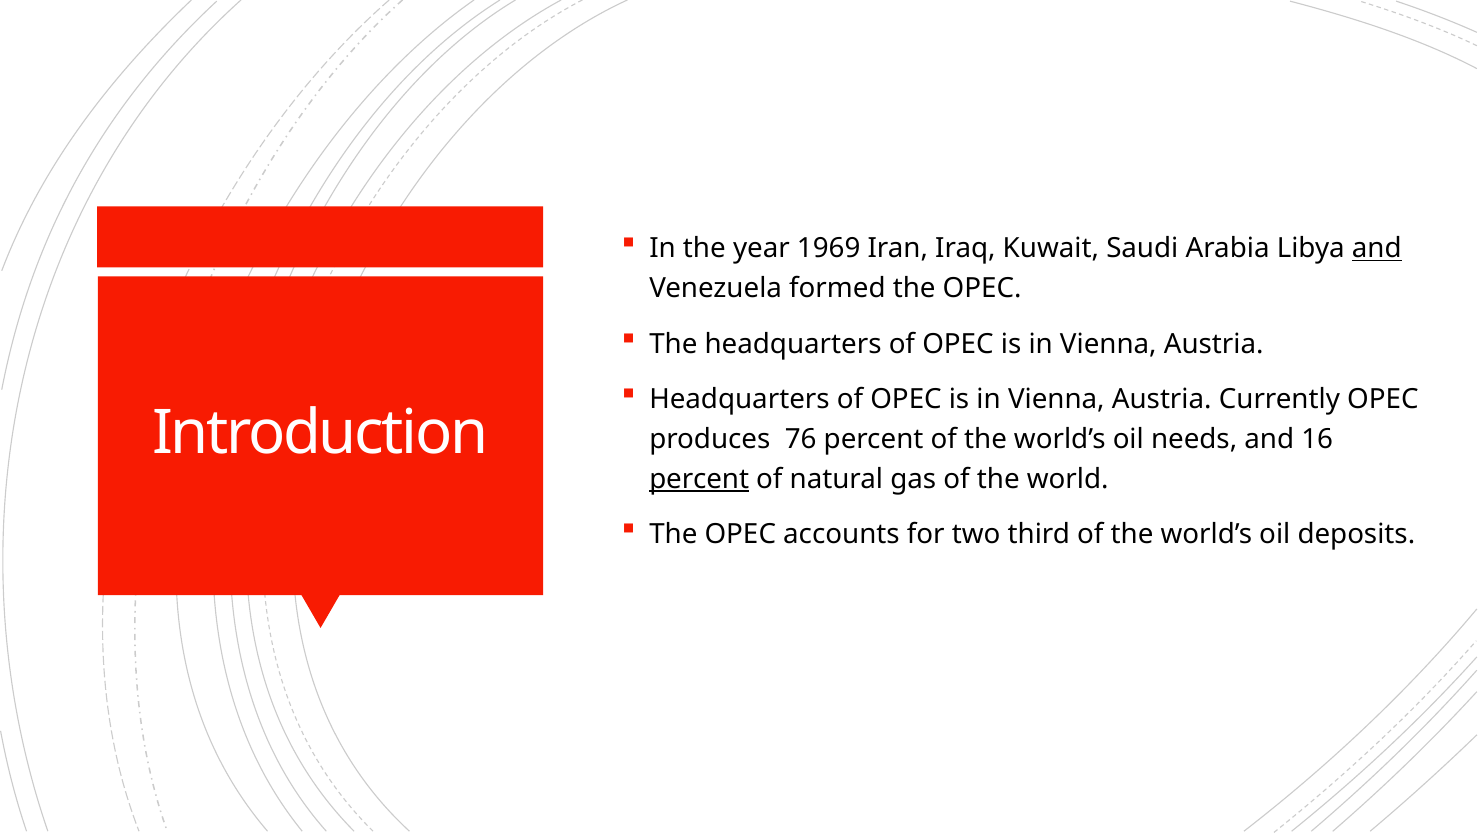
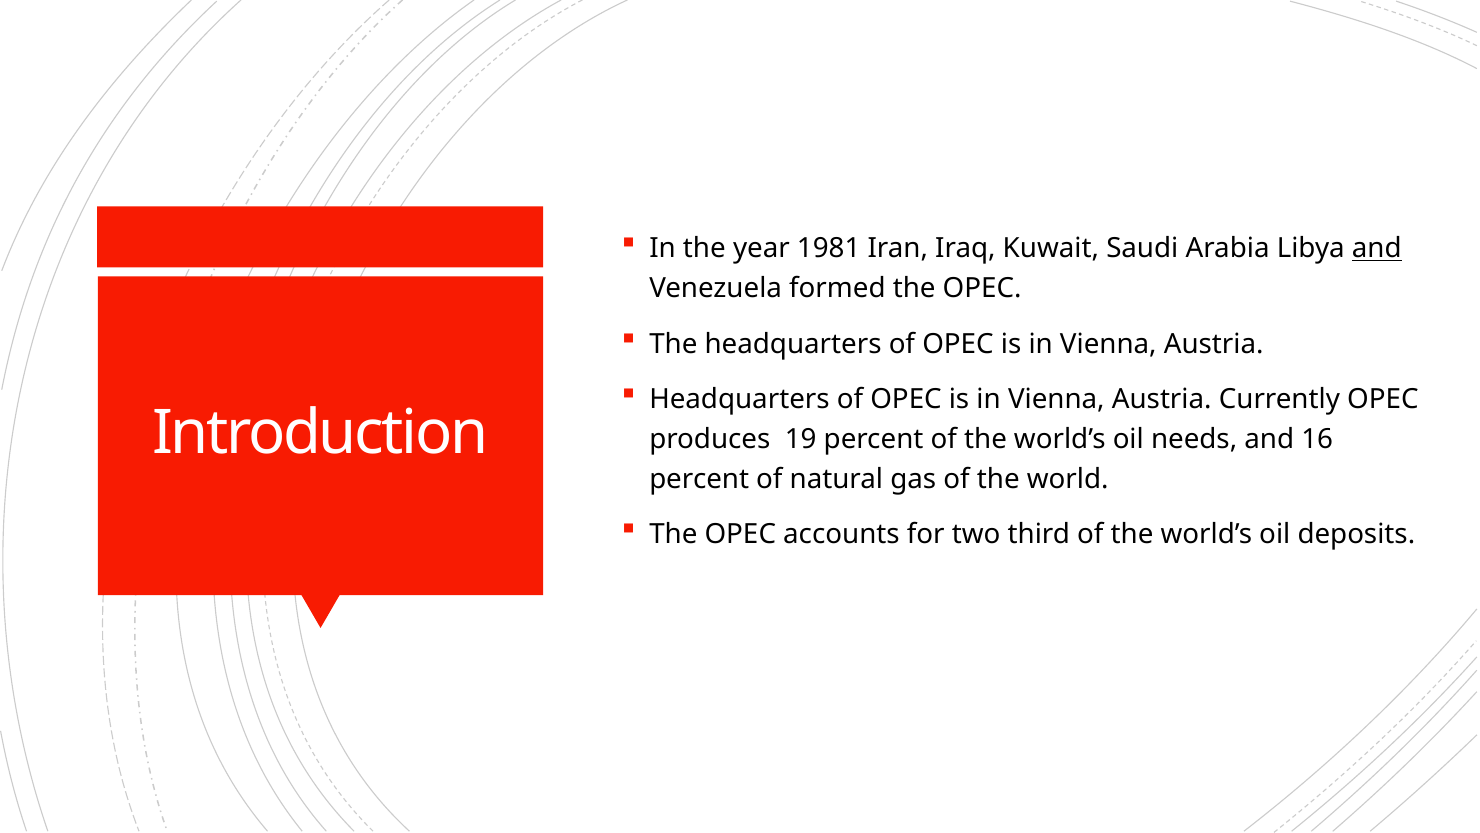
1969: 1969 -> 1981 (829, 248)
76: 76 -> 19 (801, 439)
percent underline: present -> none (699, 479)
